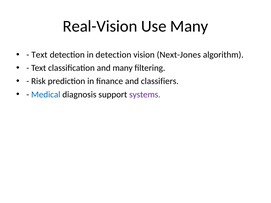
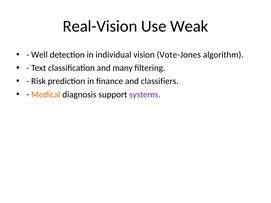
Use Many: Many -> Weak (189, 26)
Text: Text -> Well (39, 55)
in detection: detection -> individual (113, 55)
Next-Jones: Next-Jones -> Vote-Jones (179, 55)
Medical colour: blue -> orange (46, 95)
